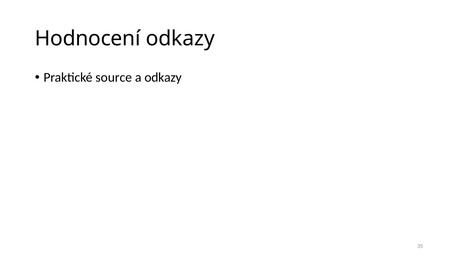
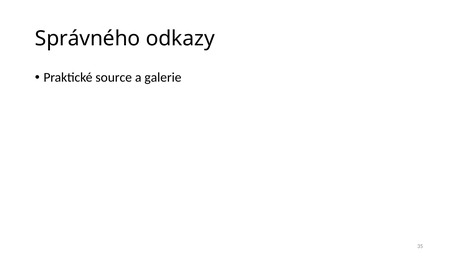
Hodnocení: Hodnocení -> Správného (88, 38)
a odkazy: odkazy -> galerie (163, 77)
